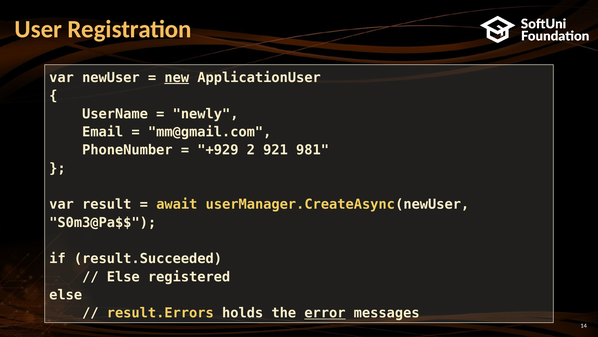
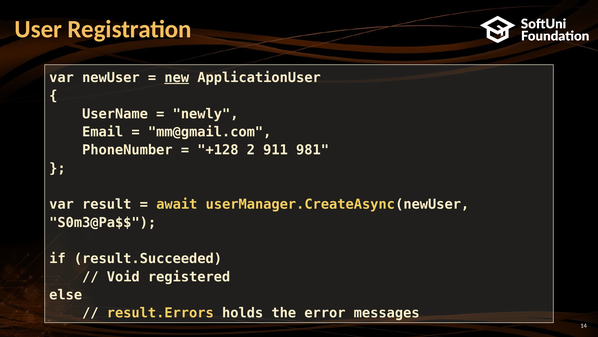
+929: +929 -> +128 (218, 150)
921: 921 -> 911 (276, 150)
Else: Else -> Void (123, 276)
error underline: present -> none (325, 313)
